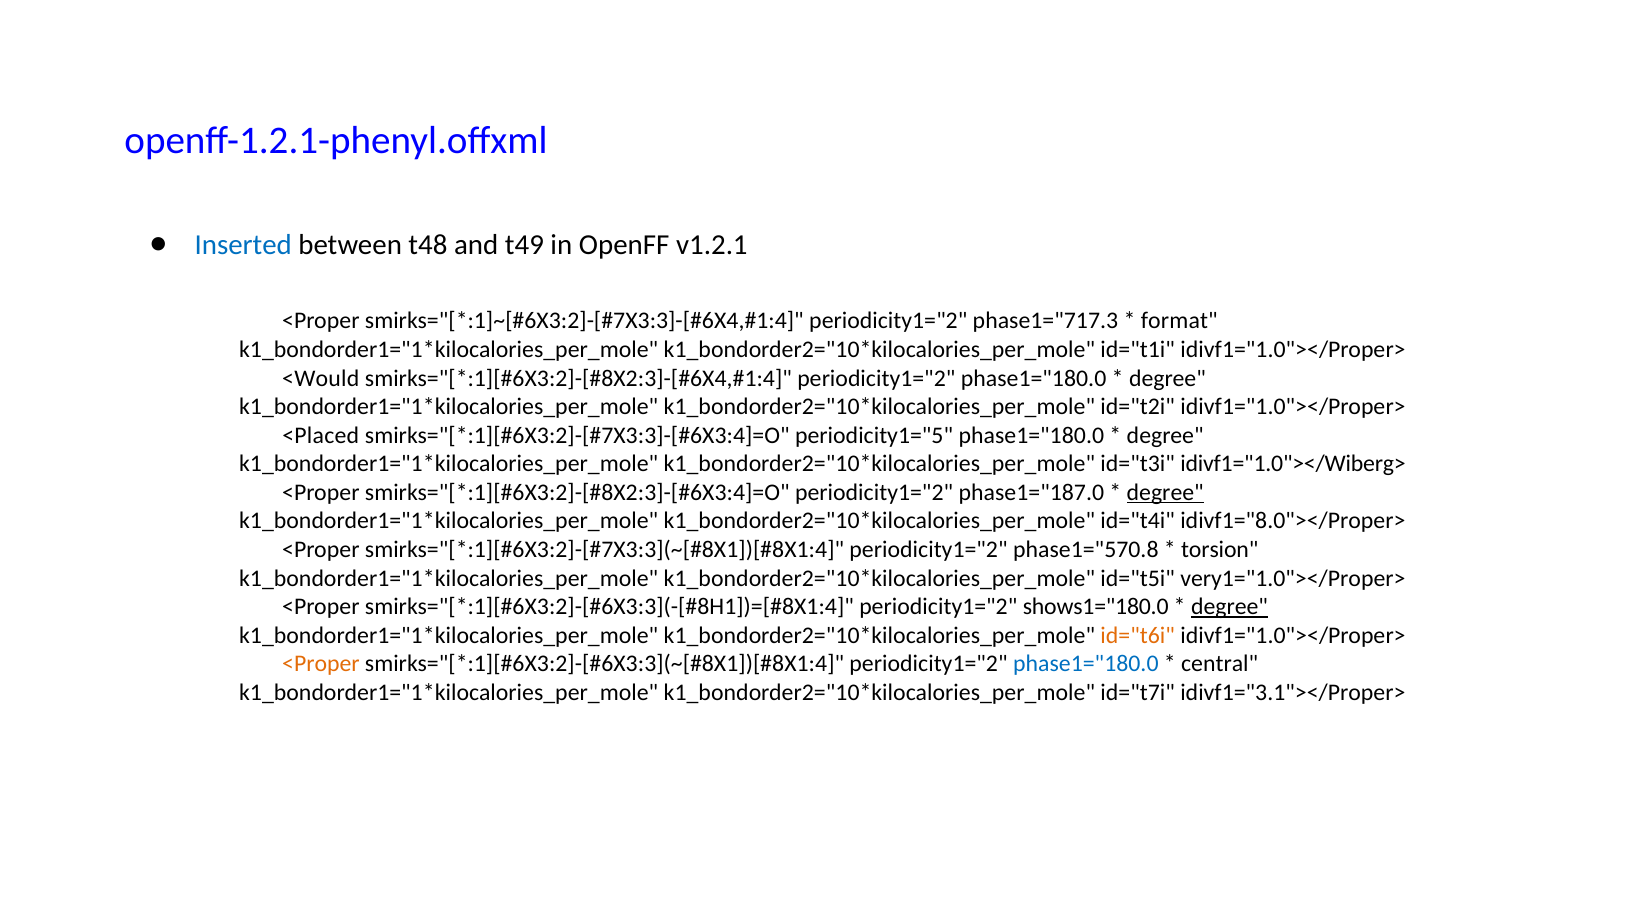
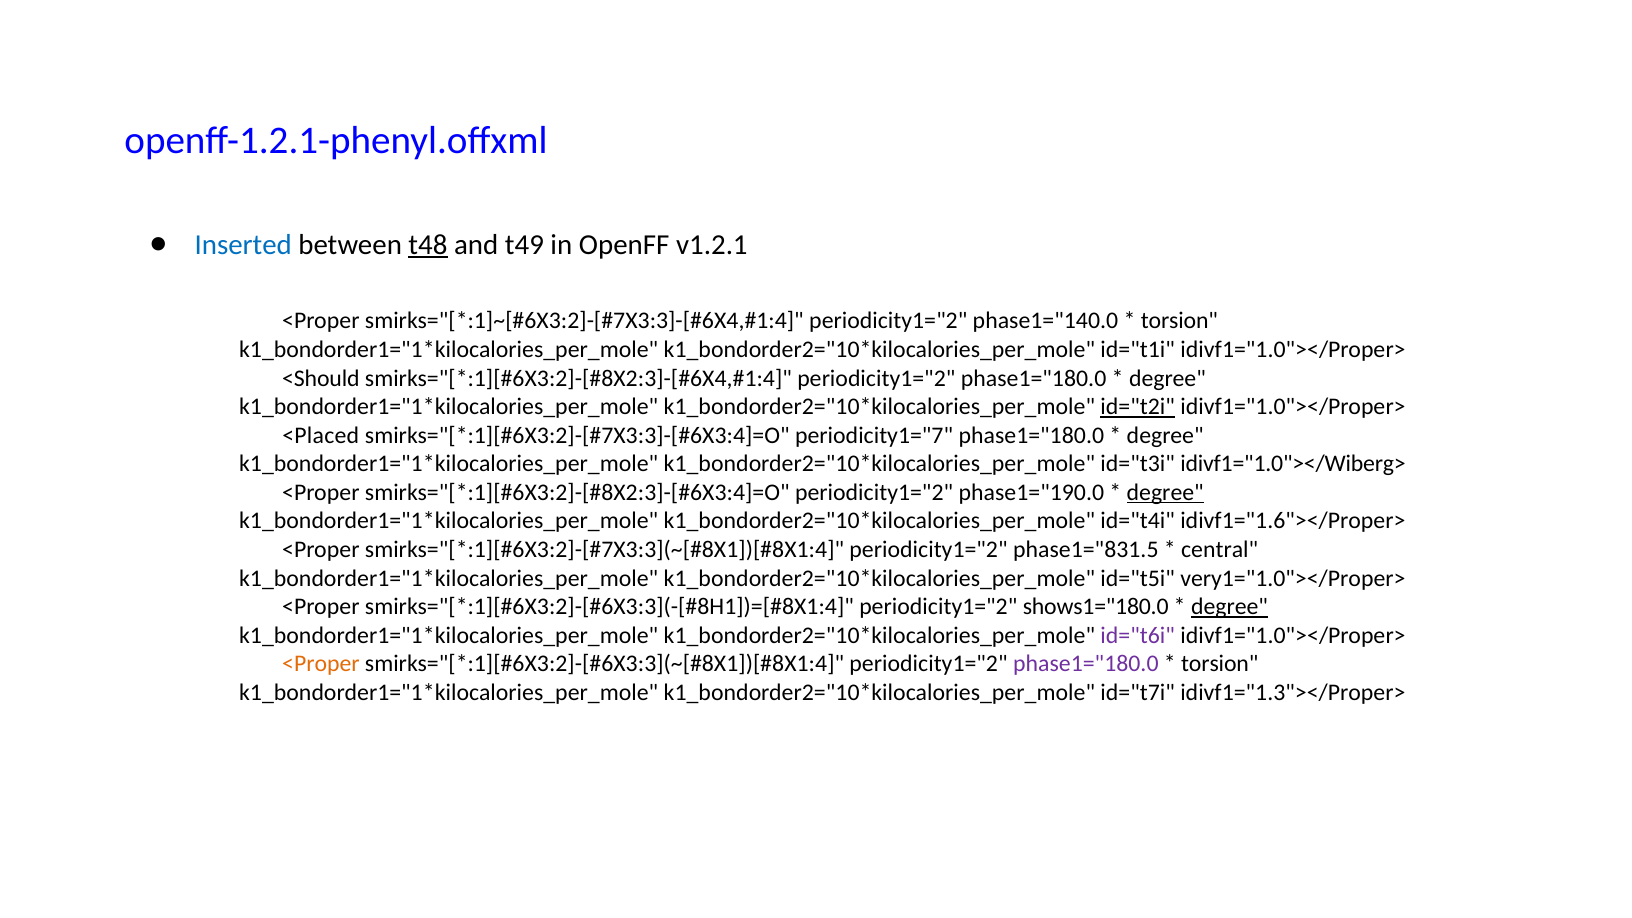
t48 underline: none -> present (428, 245)
phase1="717.3: phase1="717.3 -> phase1="140.0 (1045, 321)
format: format -> torsion (1179, 321)
<Would: <Would -> <Should (321, 378)
id="t2i underline: none -> present (1138, 407)
periodicity1="5: periodicity1="5 -> periodicity1="7 (874, 435)
phase1="187.0: phase1="187.0 -> phase1="190.0 (1031, 493)
idivf1="8.0"></Proper>: idivf1="8.0"></Proper> -> idivf1="1.6"></Proper> (1293, 521)
phase1="570.8: phase1="570.8 -> phase1="831.5 (1086, 550)
torsion: torsion -> central (1220, 550)
id="t6i colour: orange -> purple (1138, 635)
phase1="180.0 colour: blue -> purple (1086, 664)
central: central -> torsion (1220, 664)
idivf1="3.1"></Proper>: idivf1="3.1"></Proper> -> idivf1="1.3"></Proper> (1293, 693)
